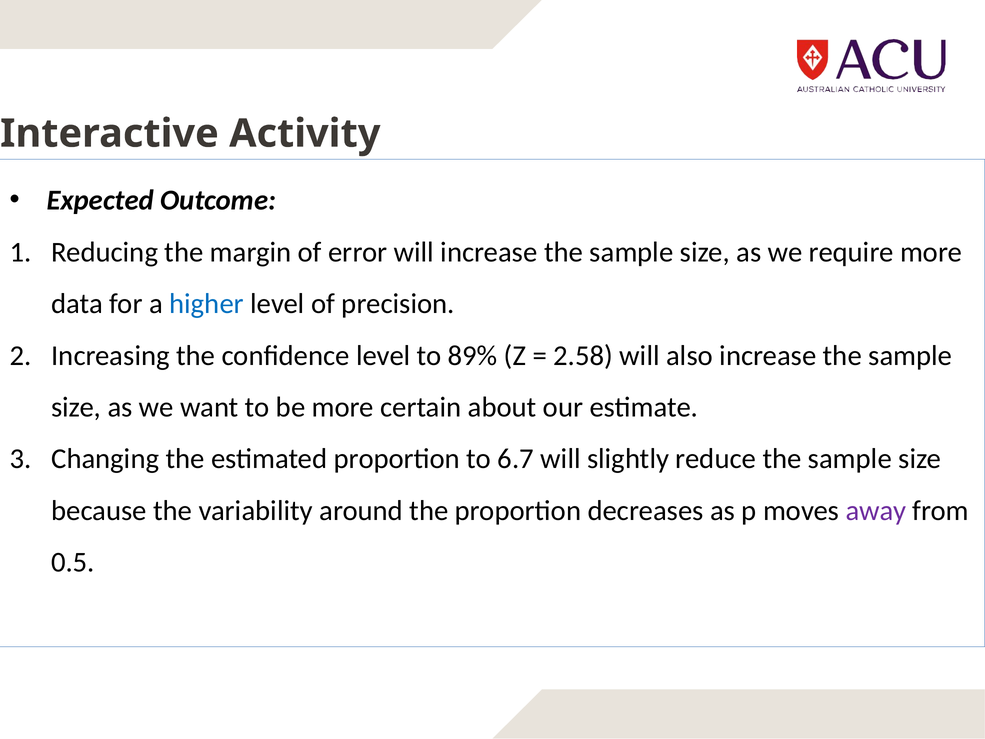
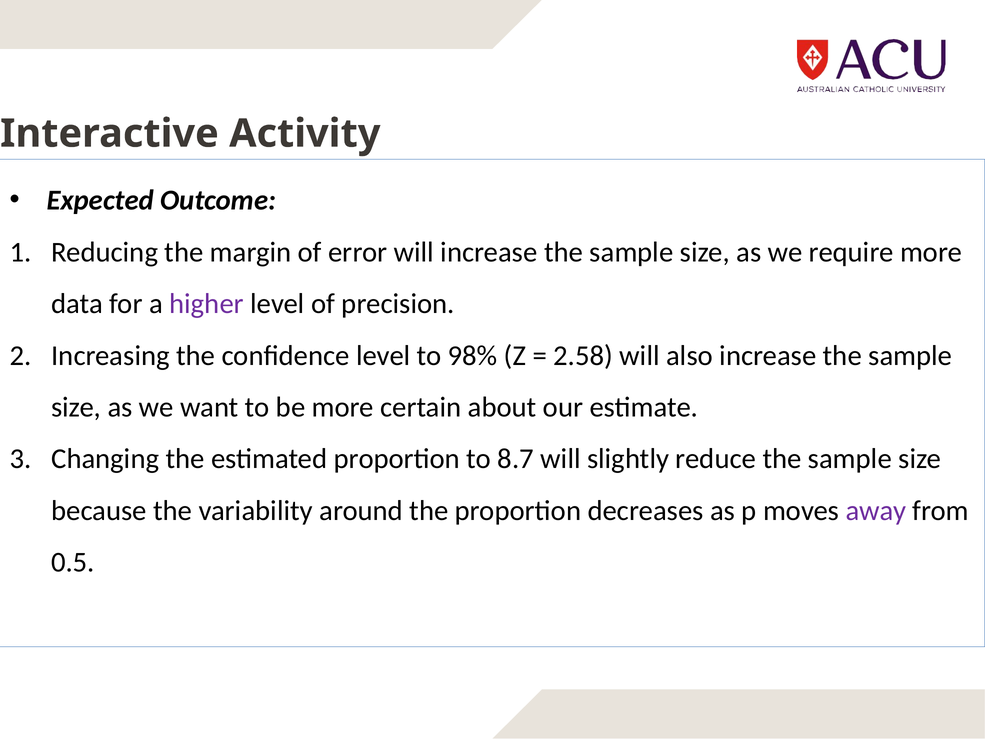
higher colour: blue -> purple (207, 304)
89%: 89% -> 98% (473, 355)
6.7: 6.7 -> 8.7 (516, 459)
